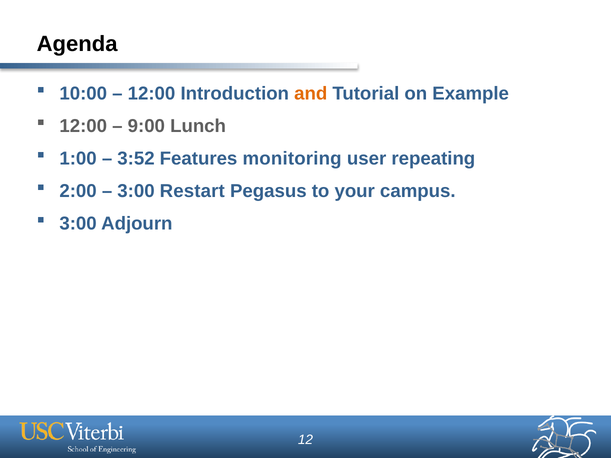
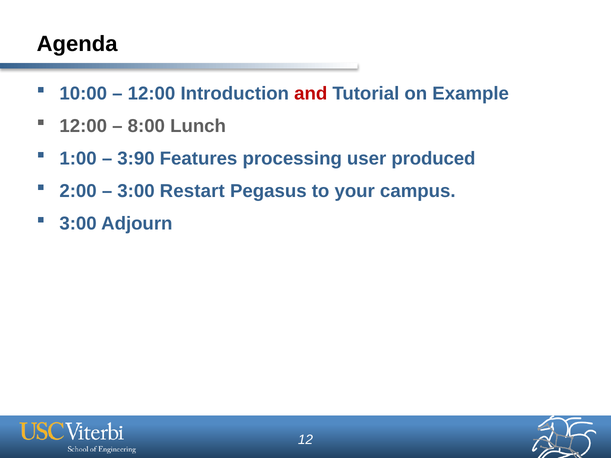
and colour: orange -> red (311, 94)
9:00: 9:00 -> 8:00 (146, 126)
3:52: 3:52 -> 3:90 (136, 159)
monitoring: monitoring -> processing (292, 159)
repeating: repeating -> produced (433, 159)
